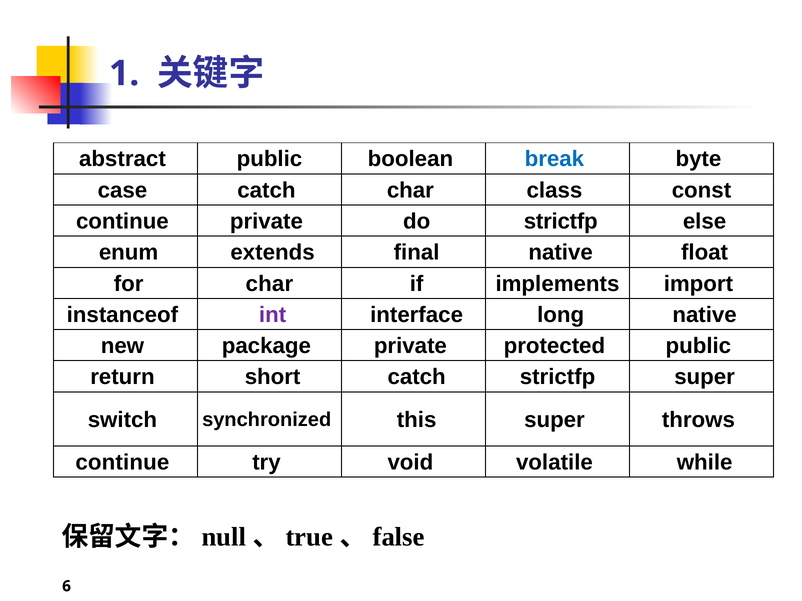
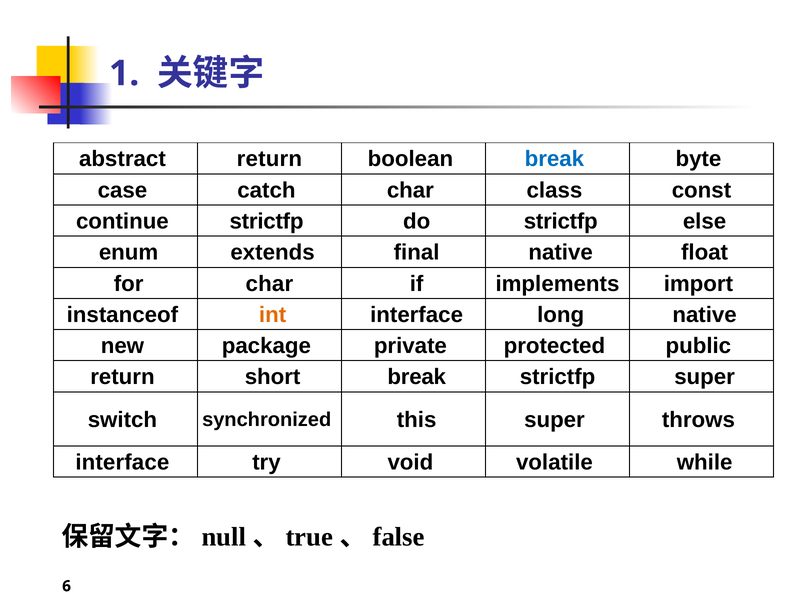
abstract public: public -> return (269, 159)
continue private: private -> strictfp (267, 222)
int colour: purple -> orange (273, 315)
short catch: catch -> break (417, 377)
continue: continue -> interface (122, 463)
